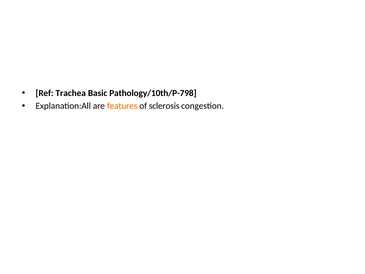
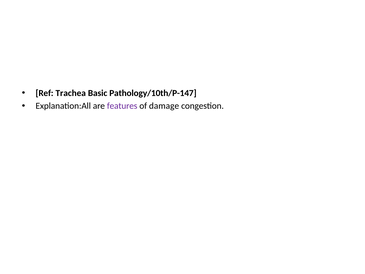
Pathology/10th/P-798: Pathology/10th/P-798 -> Pathology/10th/P-147 (153, 93)
features colour: orange -> purple (122, 106)
sclerosis: sclerosis -> damage (164, 106)
